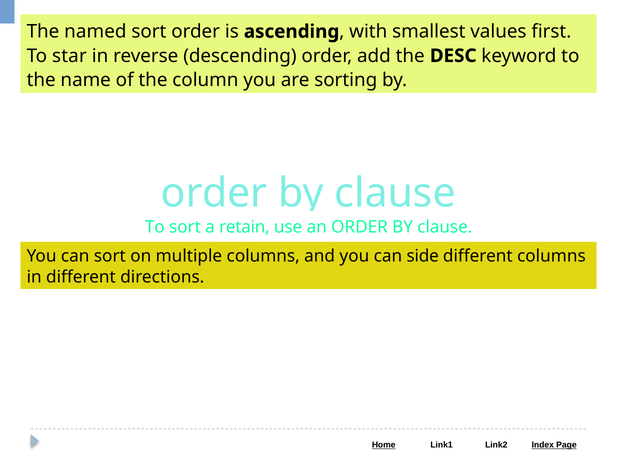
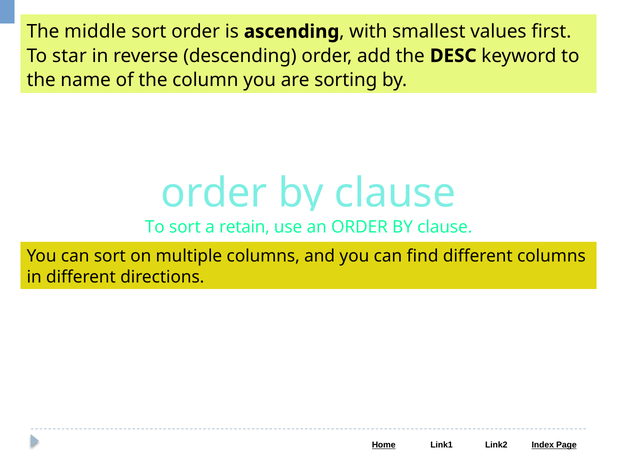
named: named -> middle (95, 32)
side: side -> find (423, 256)
